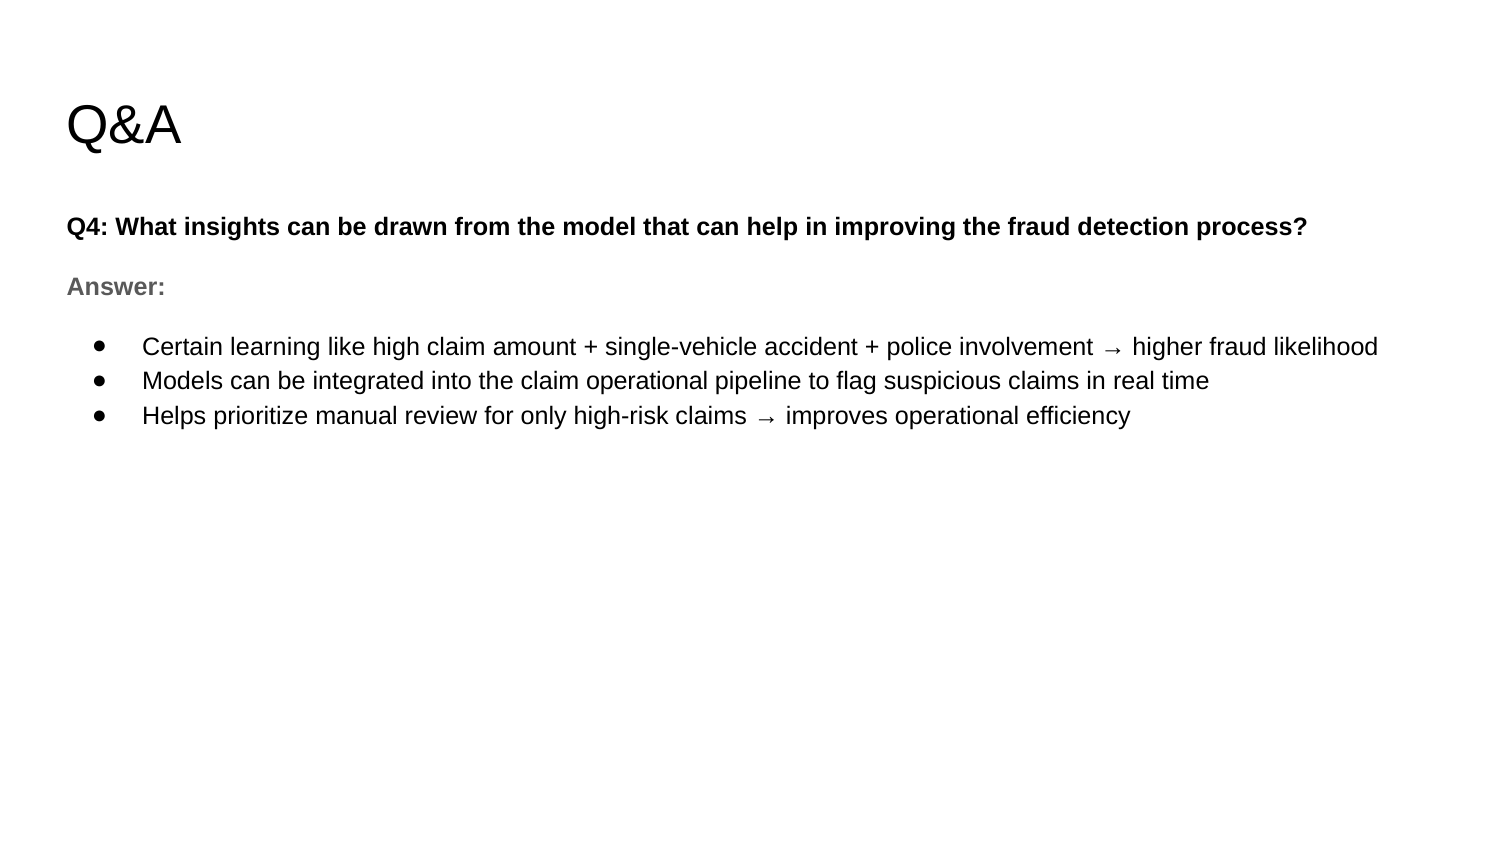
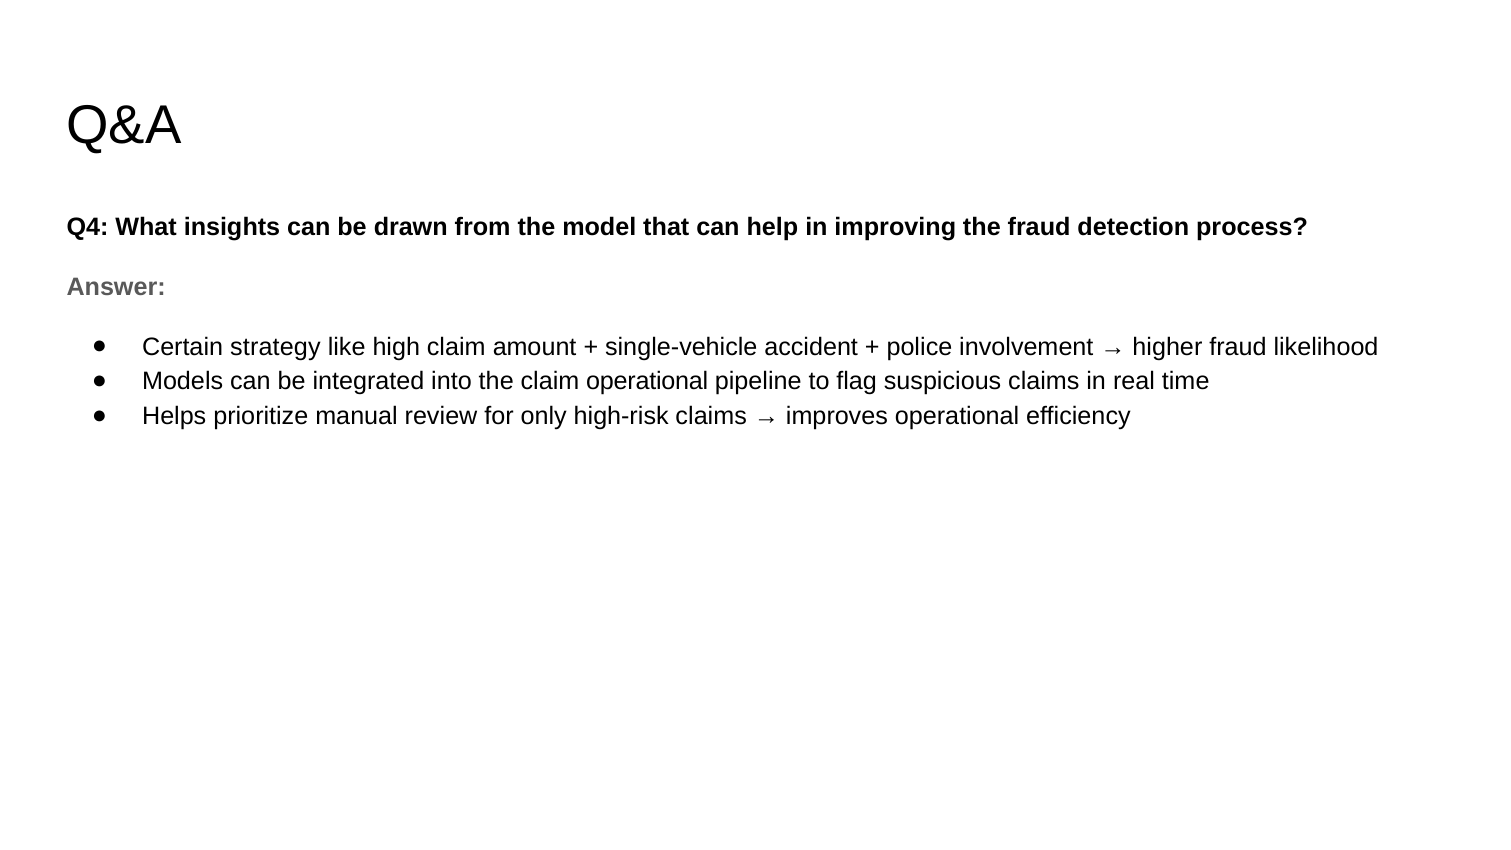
learning: learning -> strategy (275, 347)
